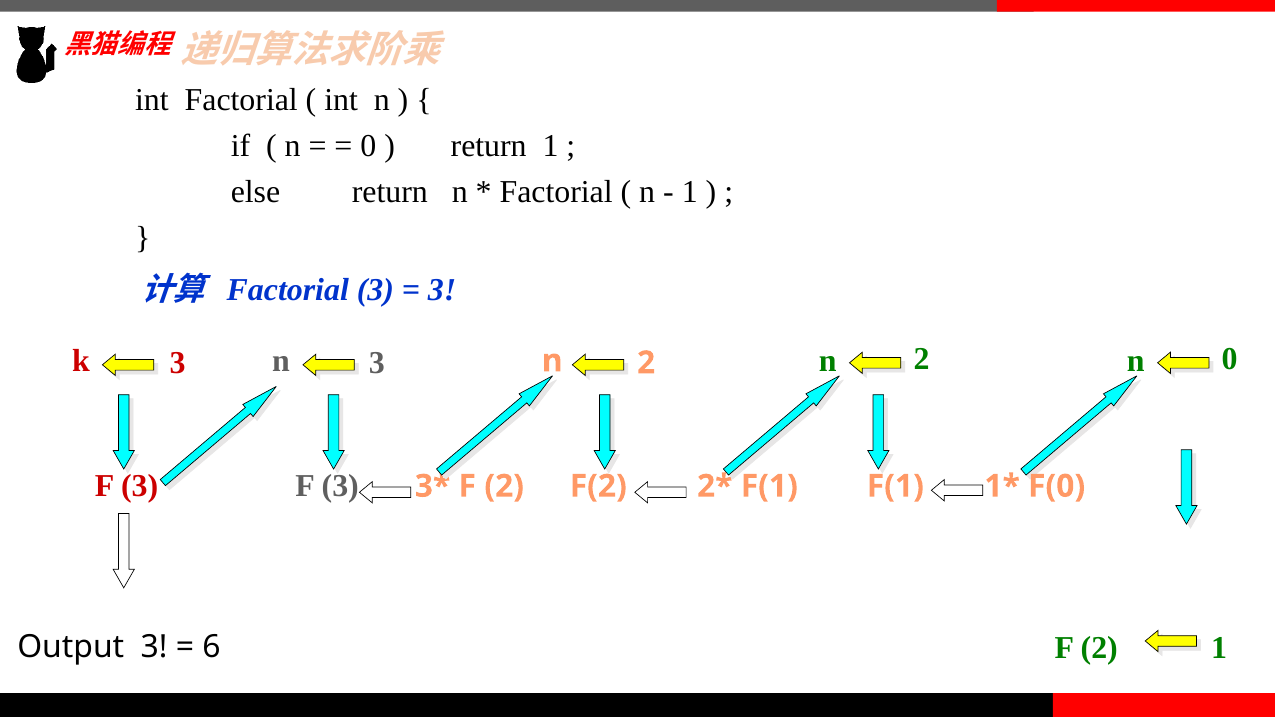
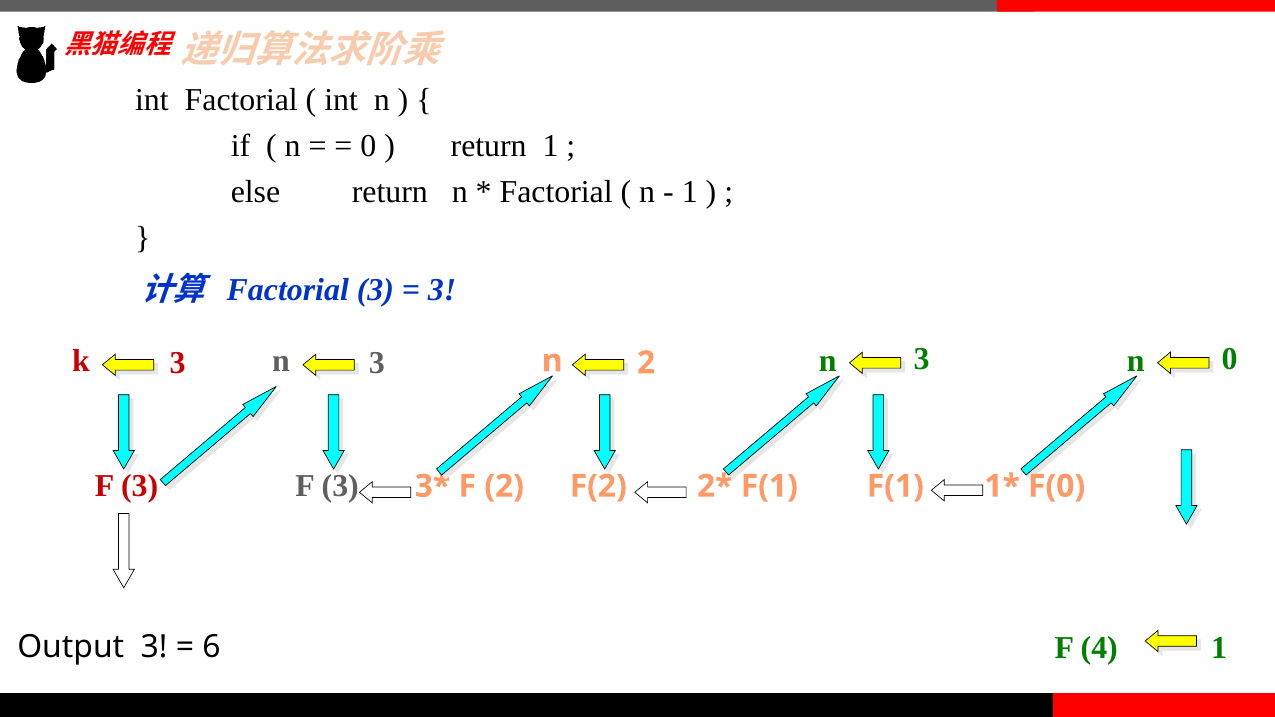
2: 2 -> 3 (922, 359)
2: 2 -> 4 (1099, 648)
